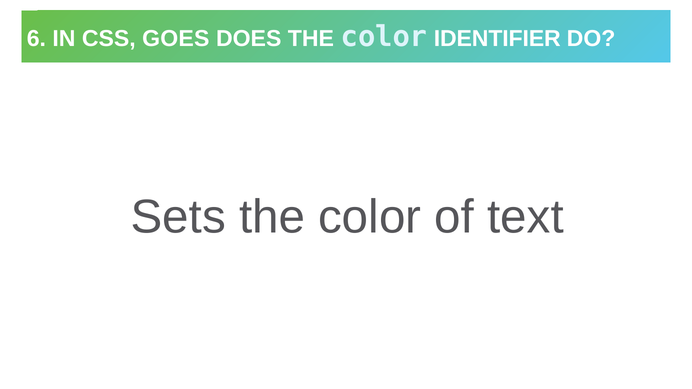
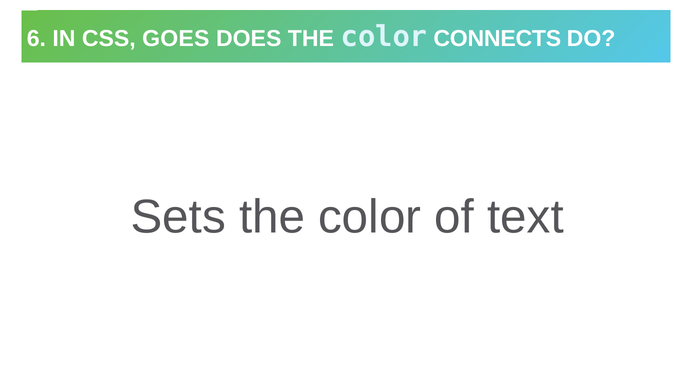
IDENTIFIER: IDENTIFIER -> CONNECTS (497, 39)
